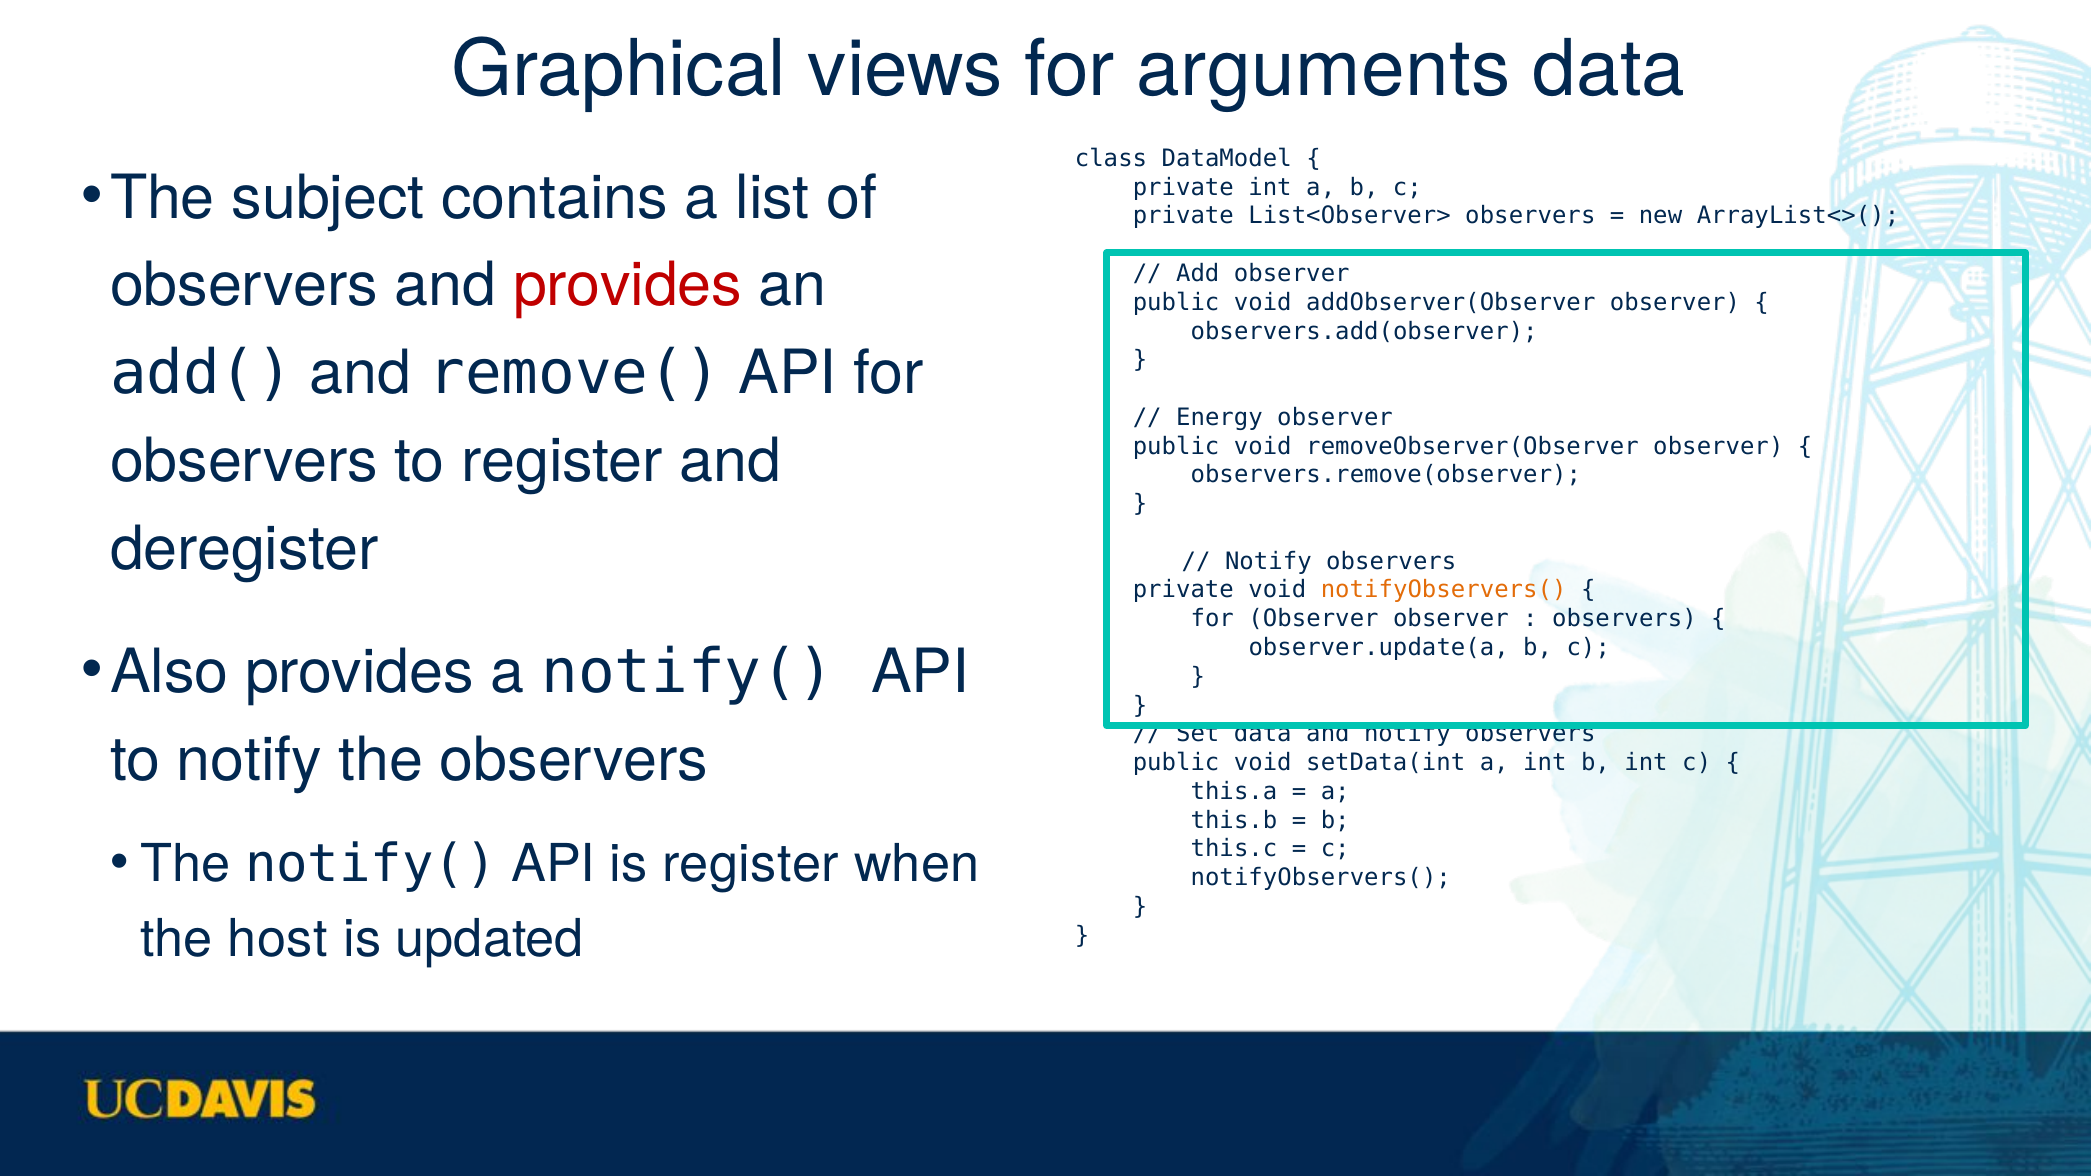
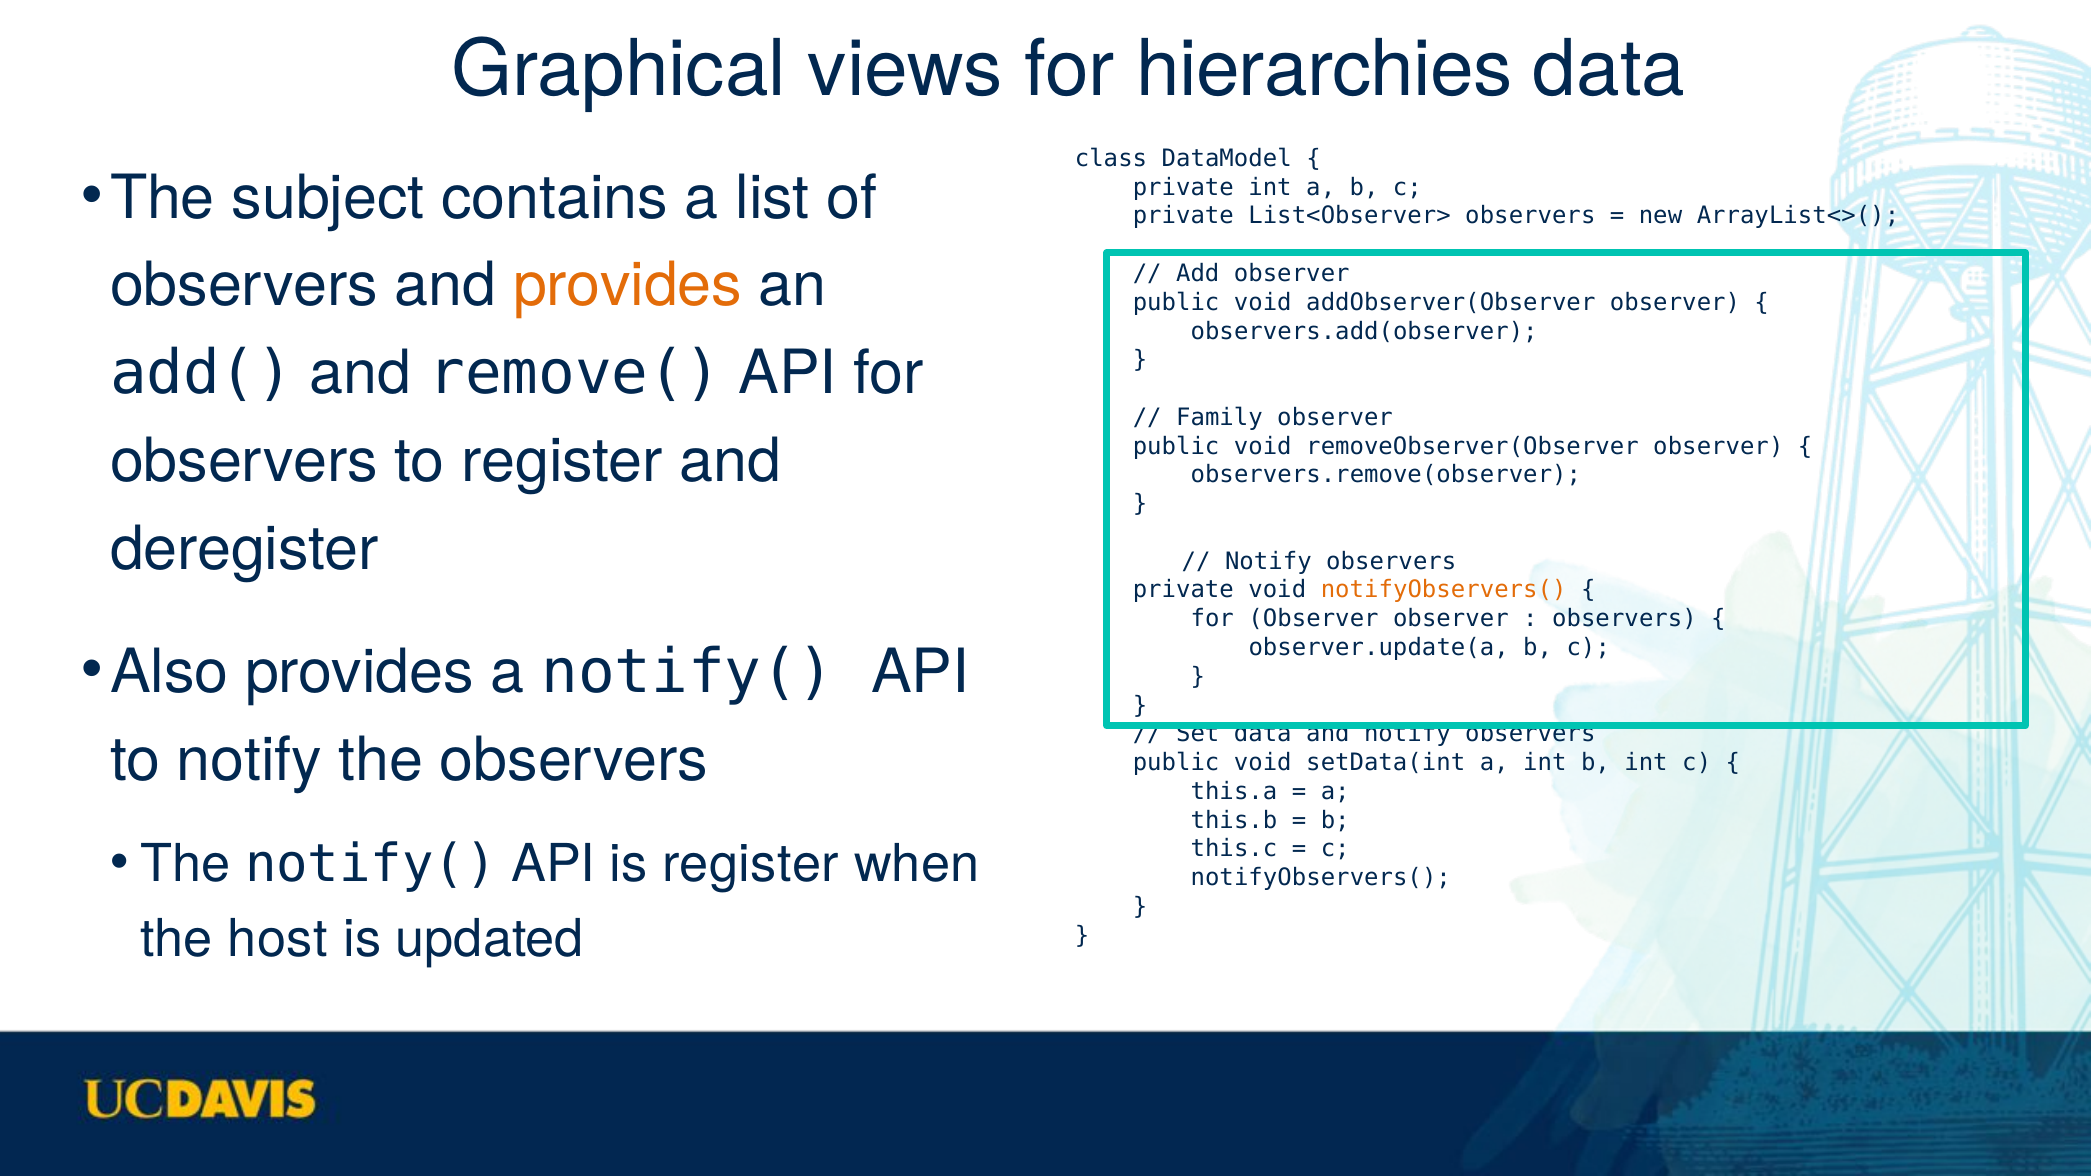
arguments: arguments -> hierarchies (1324, 70)
provides colour: red -> orange (628, 286)
Energy: Energy -> Family (1219, 417)
